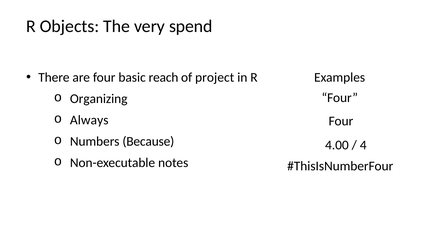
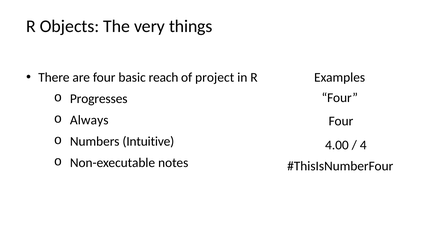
spend: spend -> things (191, 26)
Organizing: Organizing -> Progresses (99, 99)
Because: Because -> Intuitive (148, 142)
